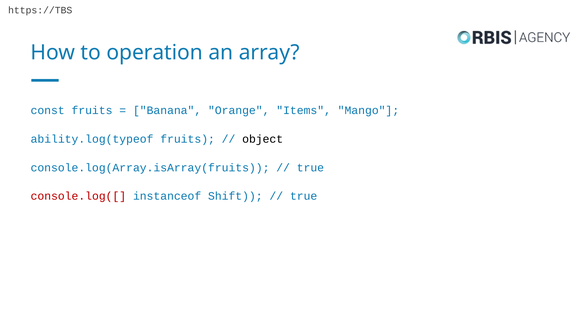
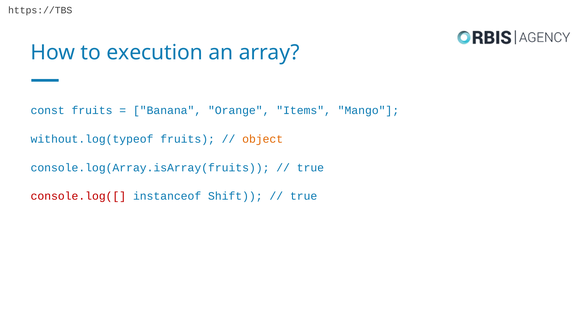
operation: operation -> execution (155, 53)
ability.log(typeof: ability.log(typeof -> without.log(typeof (92, 139)
object colour: black -> orange (263, 139)
